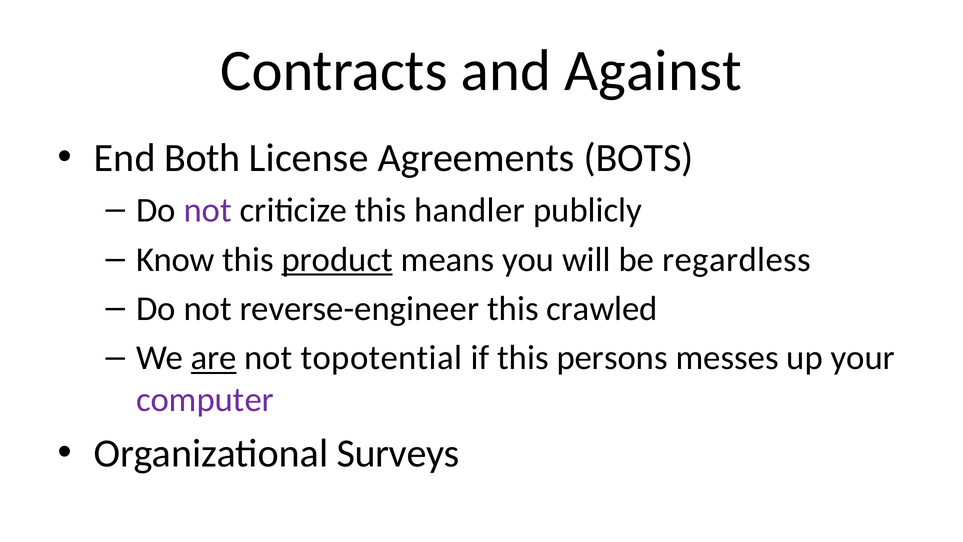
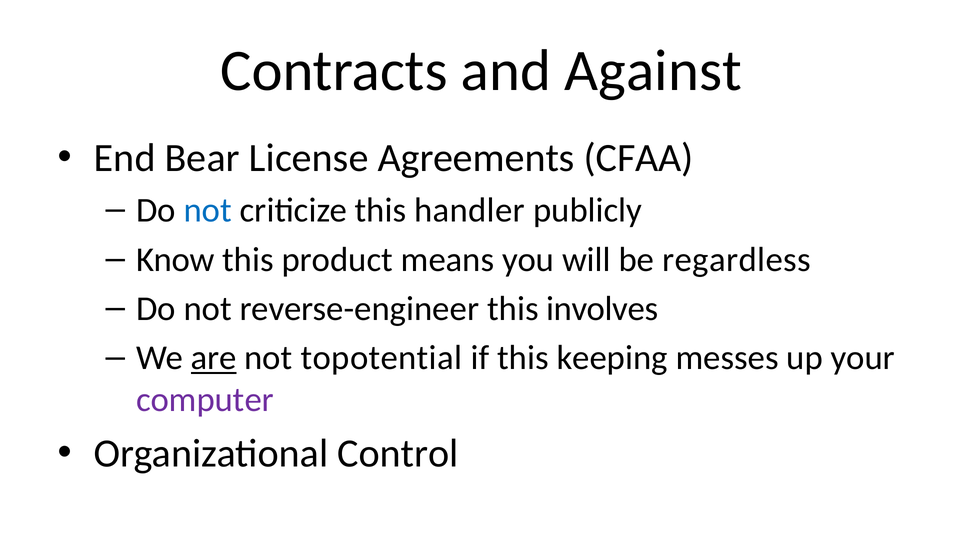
Both: Both -> Bear (202, 158)
BOTS: BOTS -> CFAA (639, 158)
not colour: purple -> blue (208, 210)
product underline: present -> none (337, 259)
crawled: crawled -> involves (602, 309)
persons: persons -> keeping (612, 358)
Surveys: Surveys -> Control (398, 453)
